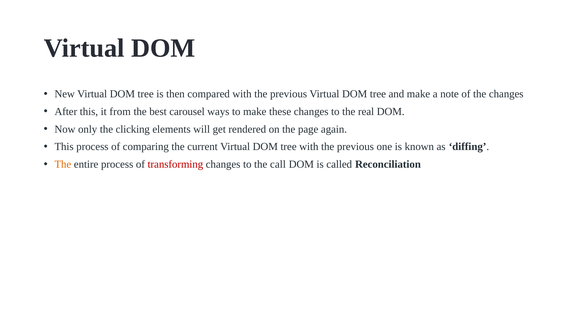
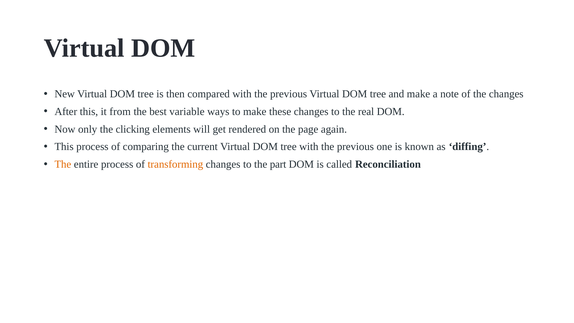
carousel: carousel -> variable (187, 111)
transforming colour: red -> orange (175, 164)
call: call -> part (278, 164)
